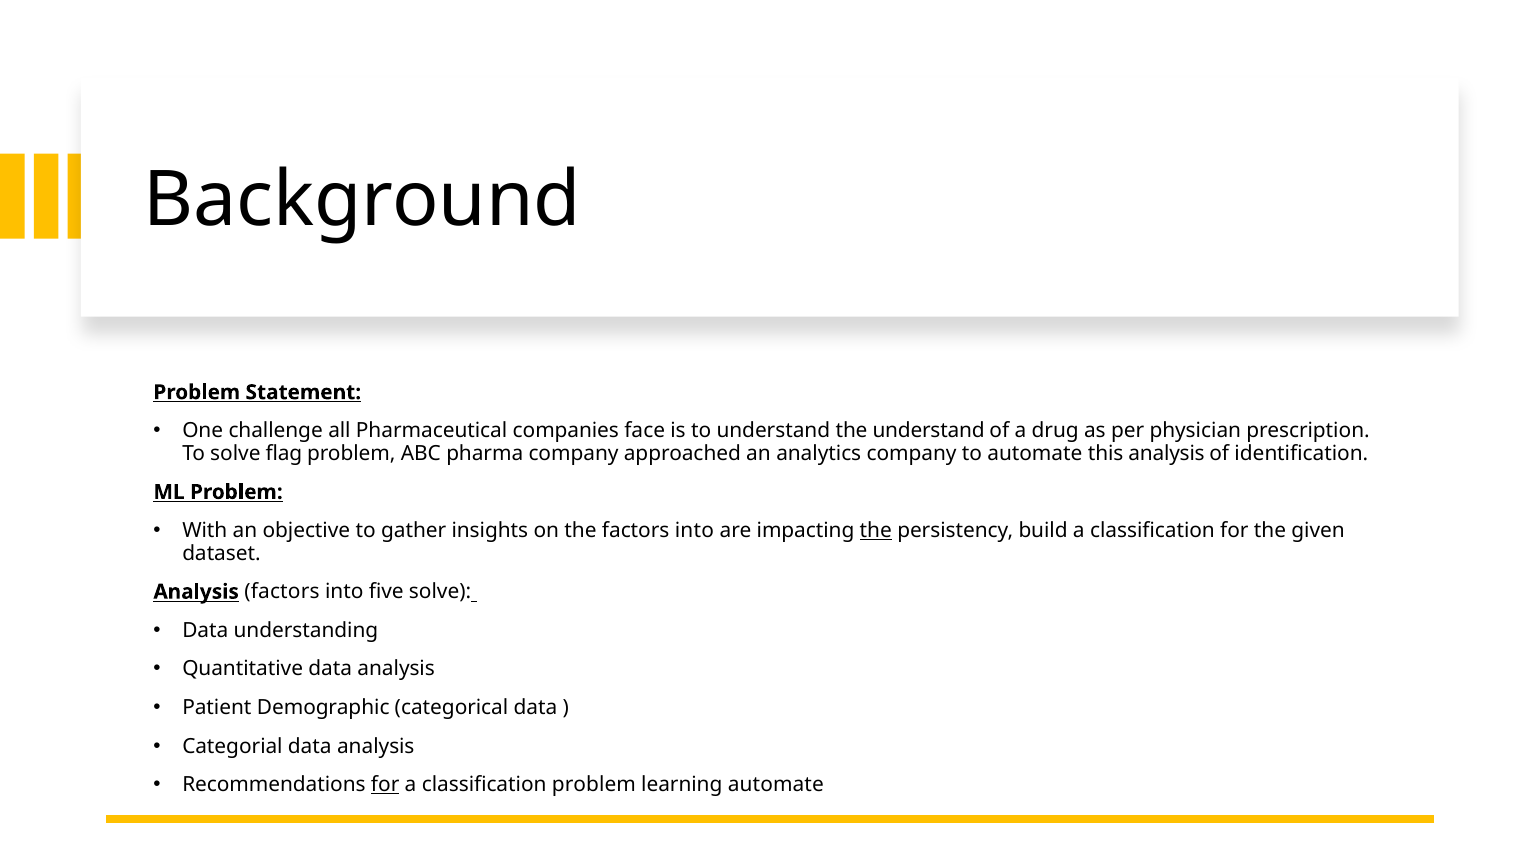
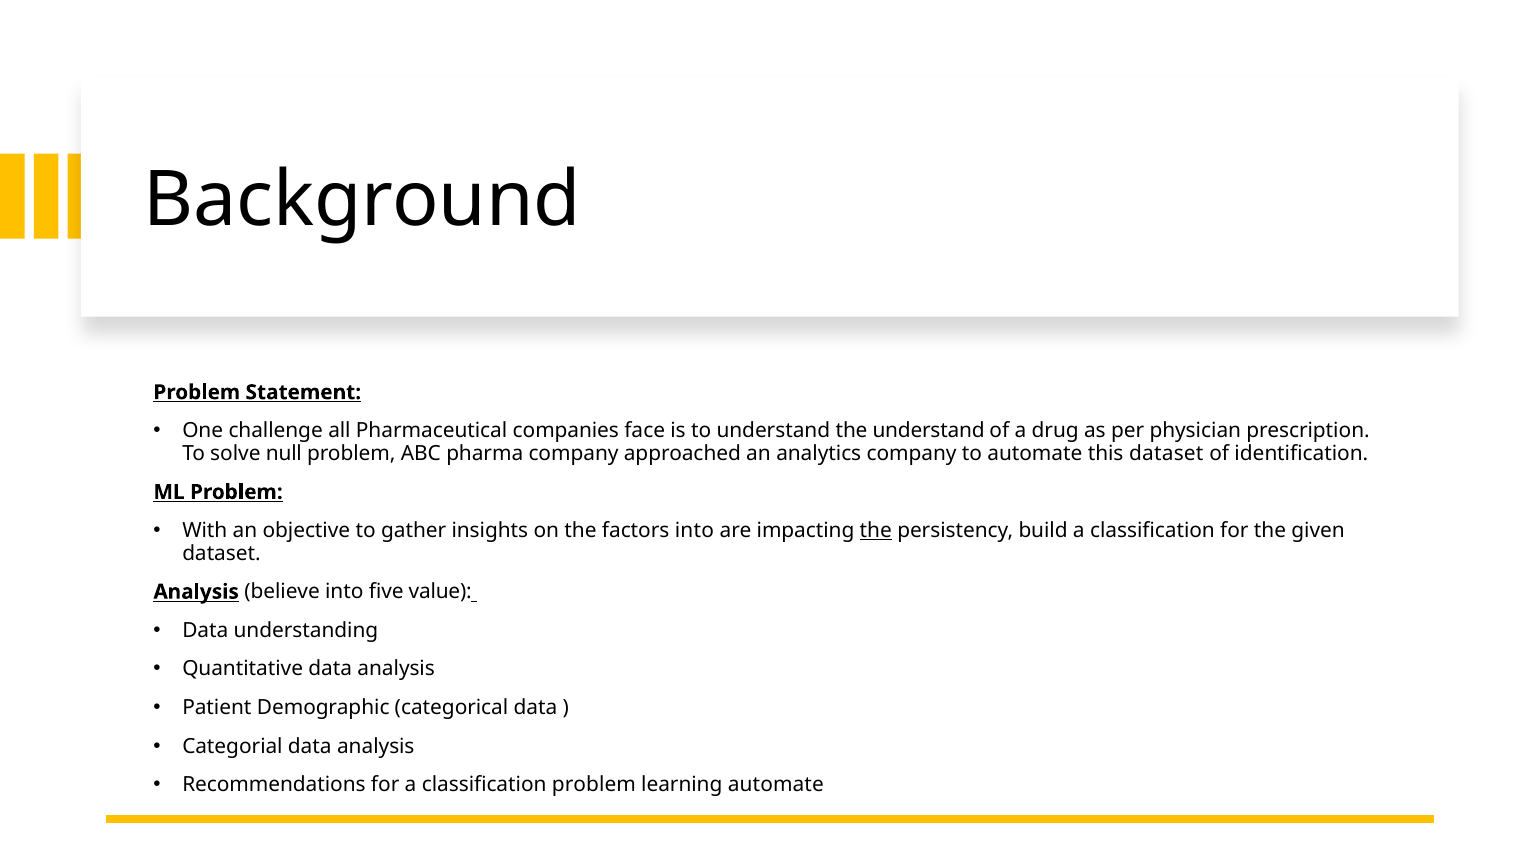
flag: flag -> null (284, 454)
this analysis: analysis -> dataset (1166, 454)
Analysis factors: factors -> believe (282, 592)
five solve: solve -> value (440, 592)
for underline: present -> none (385, 785)
